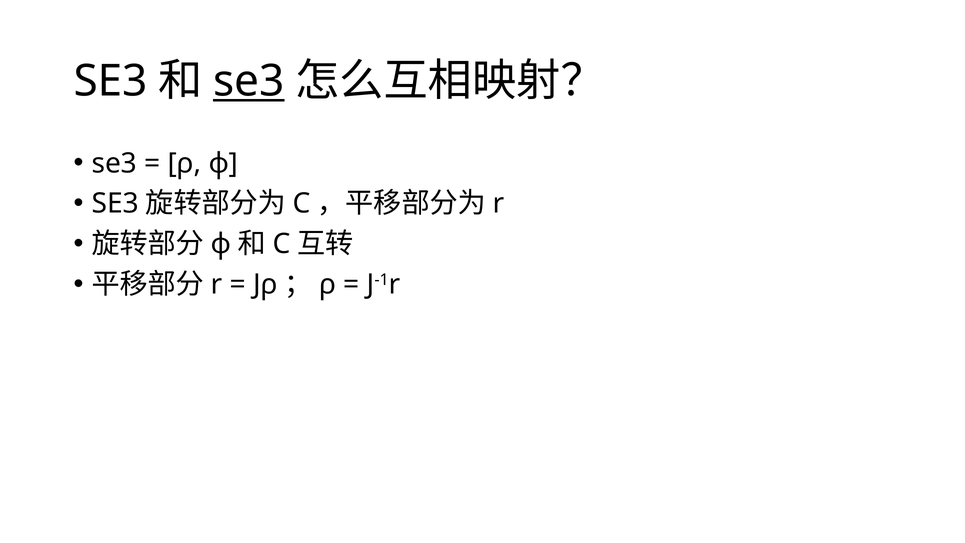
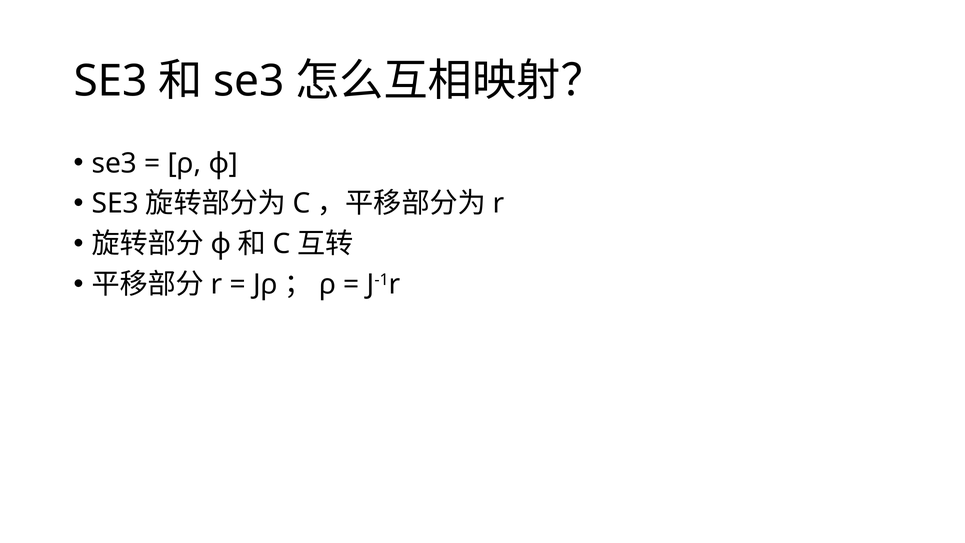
se3 underline: present -> none (249, 81)
